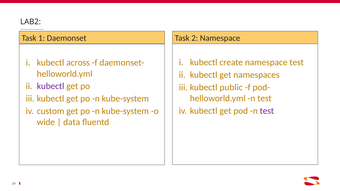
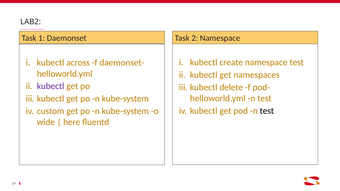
public: public -> delete (231, 88)
test colour: purple -> black (267, 111)
data: data -> here (72, 122)
